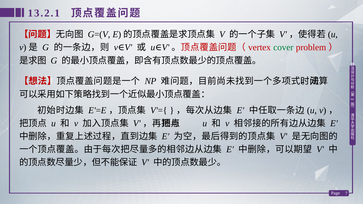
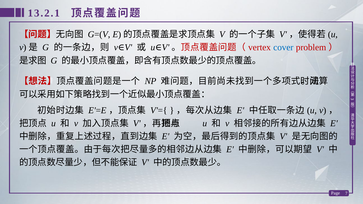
cover colour: green -> blue (283, 48)
